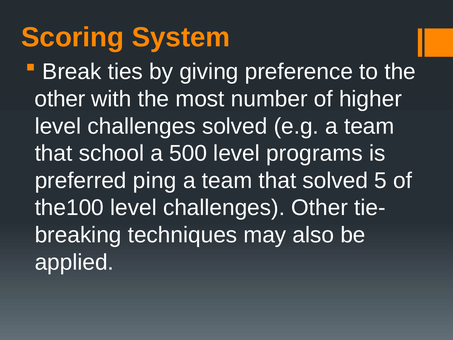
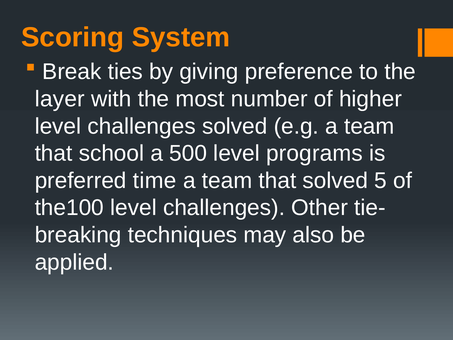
other: other -> layer (60, 99)
ping: ping -> time (155, 181)
